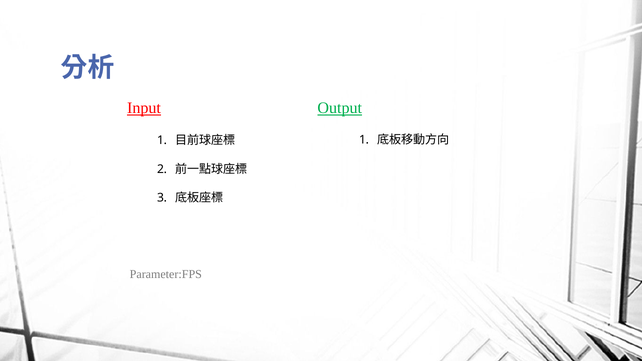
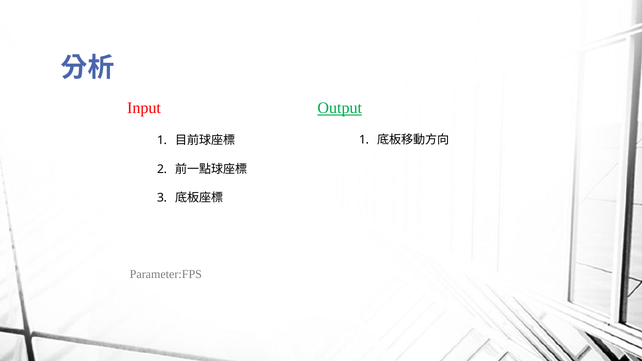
Input underline: present -> none (144, 108)
